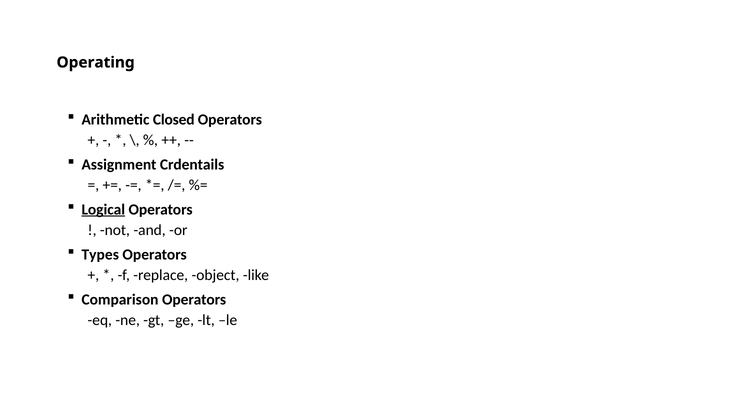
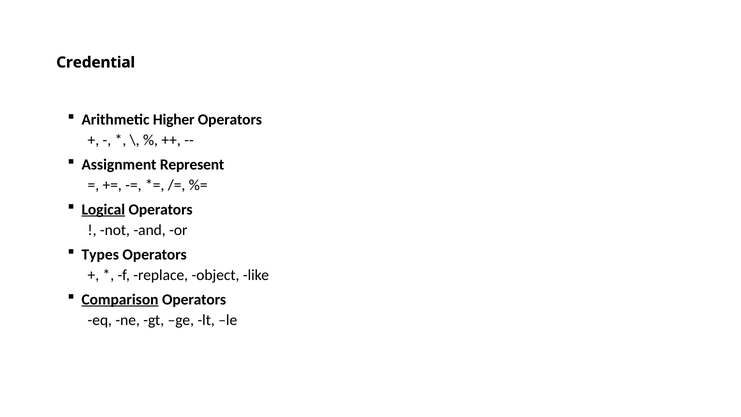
Operating: Operating -> Credential (96, 62)
Closed: Closed -> Higher (174, 119)
Crdentails: Crdentails -> Represent (192, 164)
Comparison underline: none -> present (120, 299)
